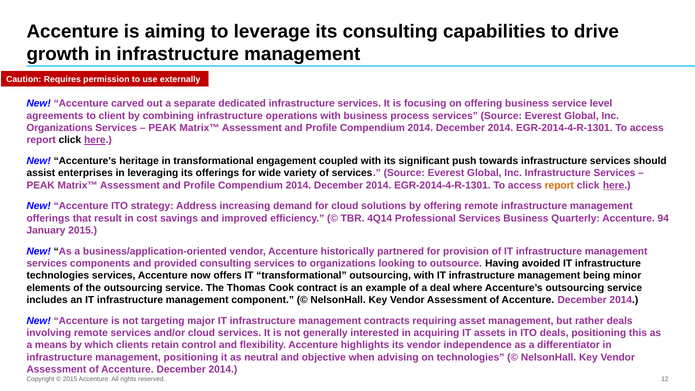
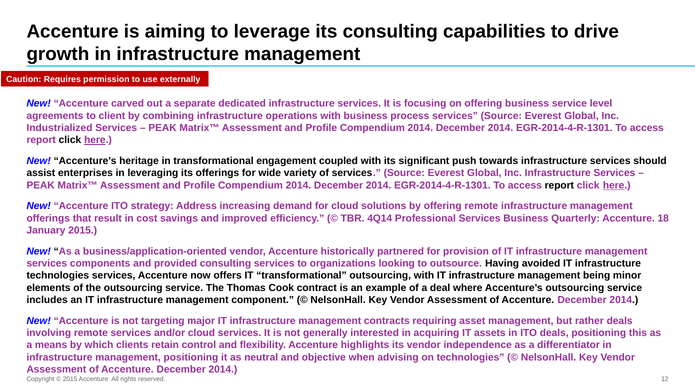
Organizations: Organizations -> Industrialized (59, 128)
report colour: orange -> black (559, 185)
94: 94 -> 18 (663, 218)
